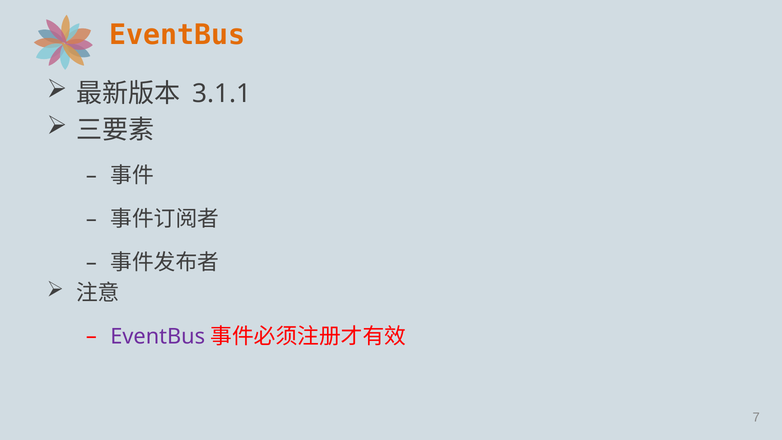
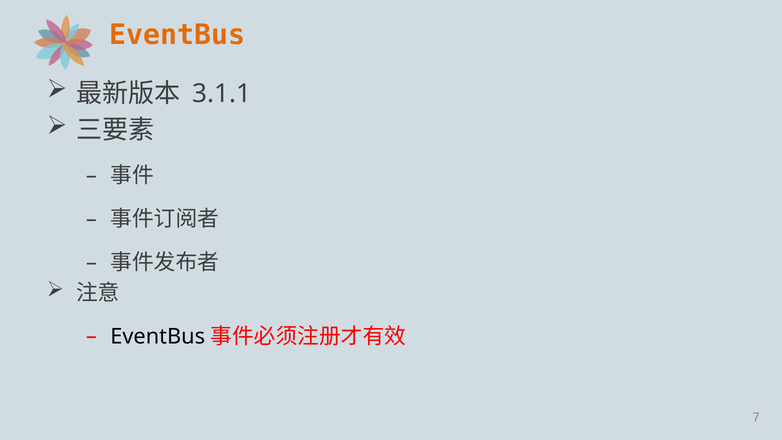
EventBus colour: purple -> black (158, 336)
